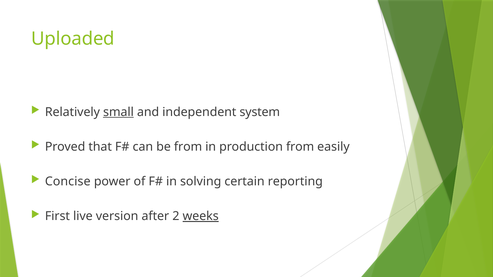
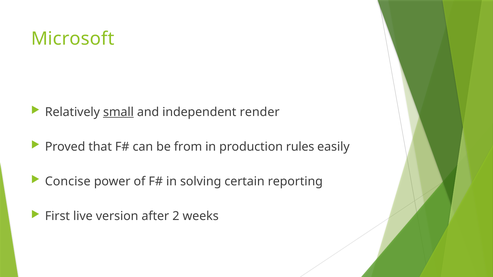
Uploaded: Uploaded -> Microsoft (73, 39)
system: system -> render (260, 112)
production from: from -> rules (300, 147)
weeks underline: present -> none (201, 216)
